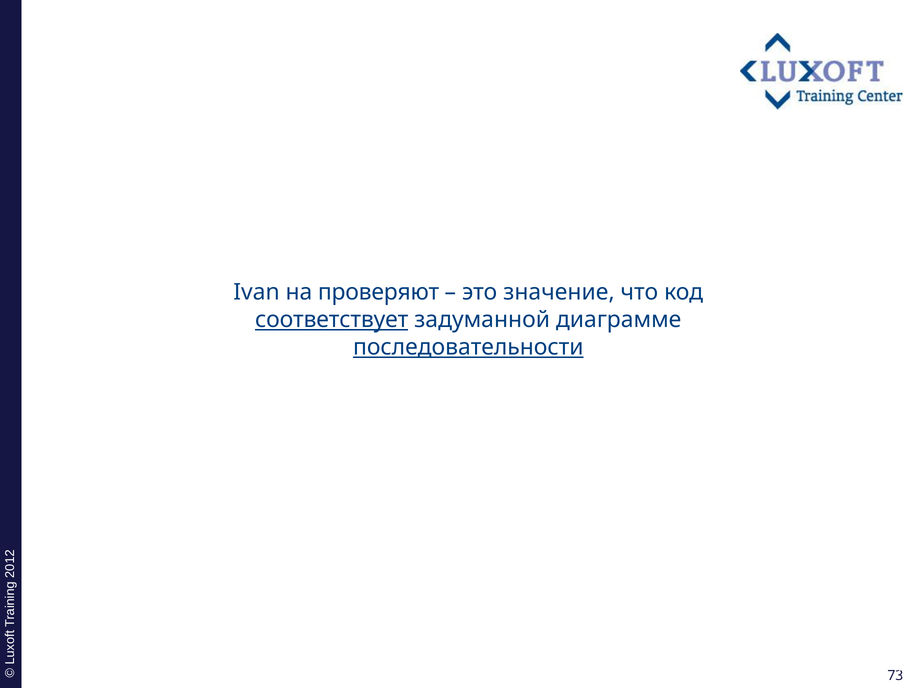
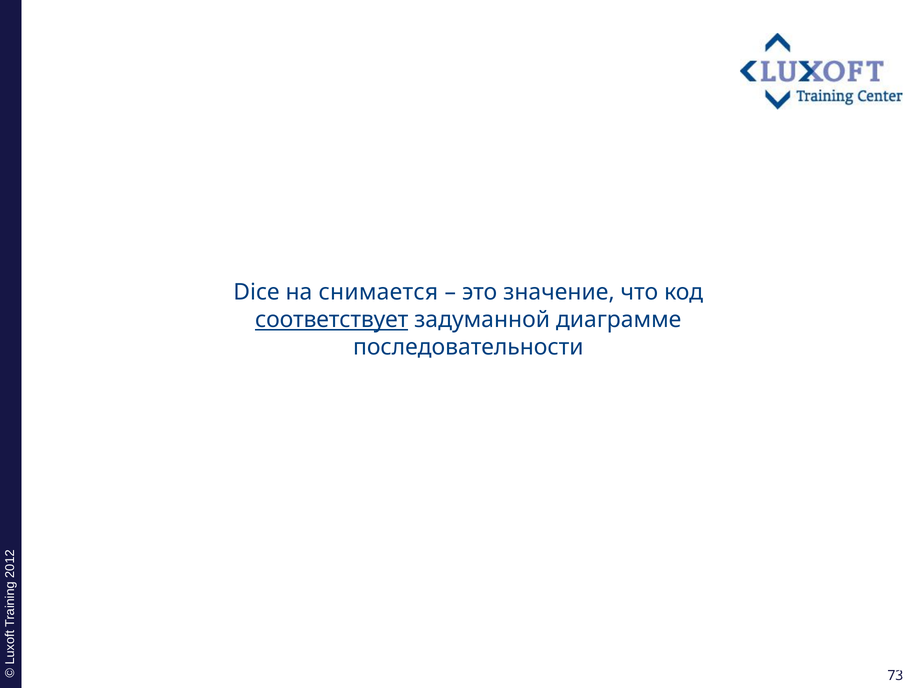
Ivan: Ivan -> Dice (257, 292)
проверяют: проверяют -> снимается (378, 292)
последовательности underline: present -> none (468, 347)
